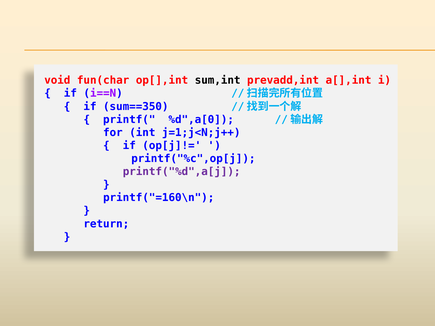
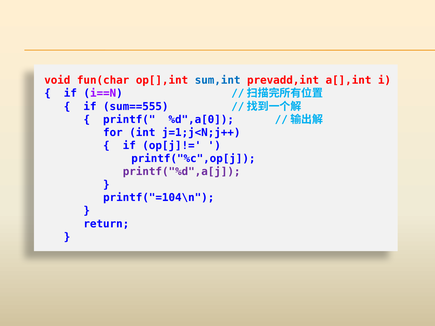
sum,int colour: black -> blue (218, 80)
sum==350: sum==350 -> sum==555 (136, 106)
printf("=160\n: printf("=160\n -> printf("=104\n (159, 198)
